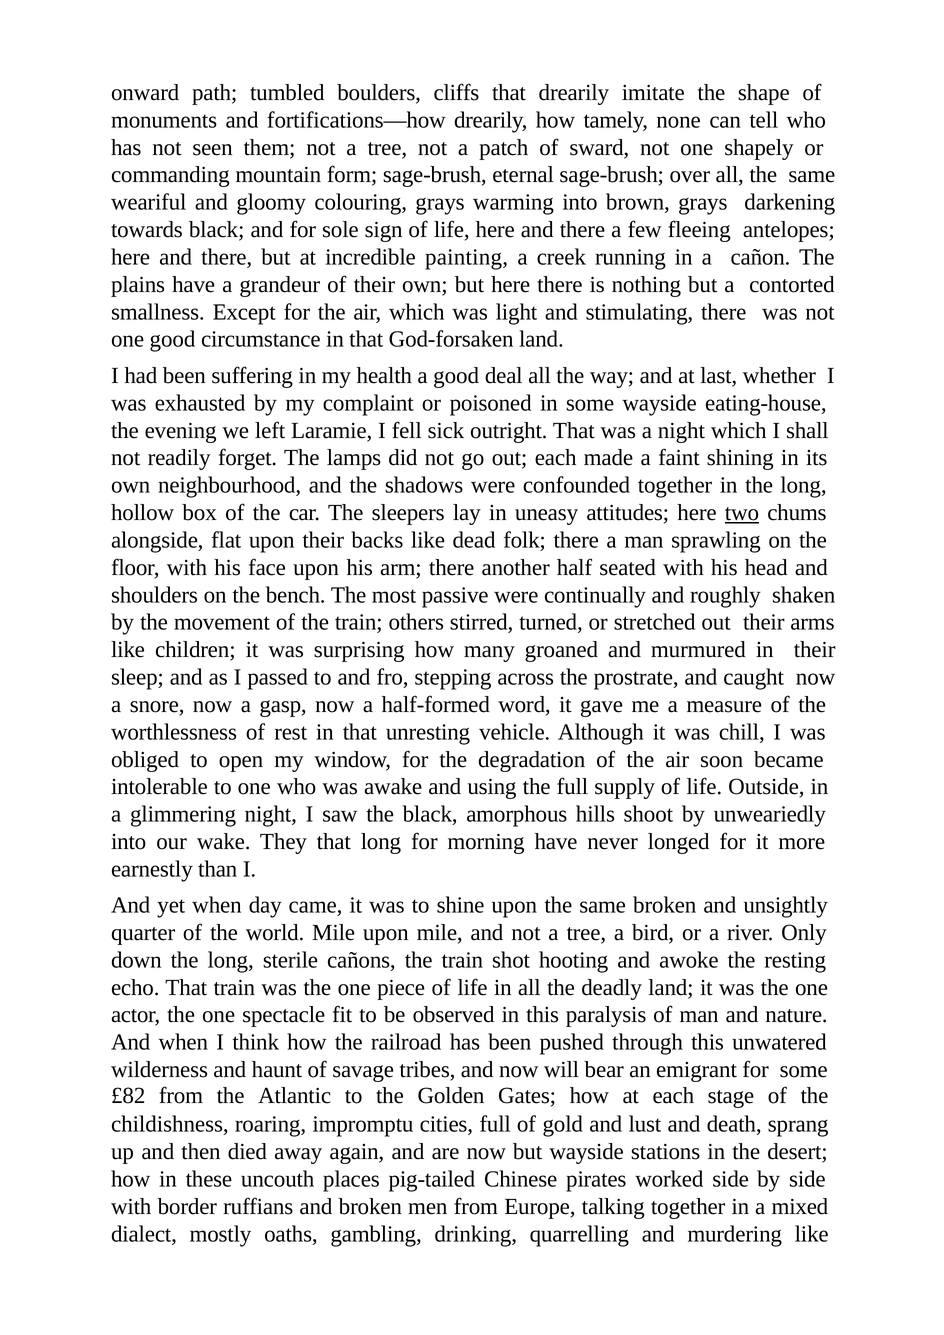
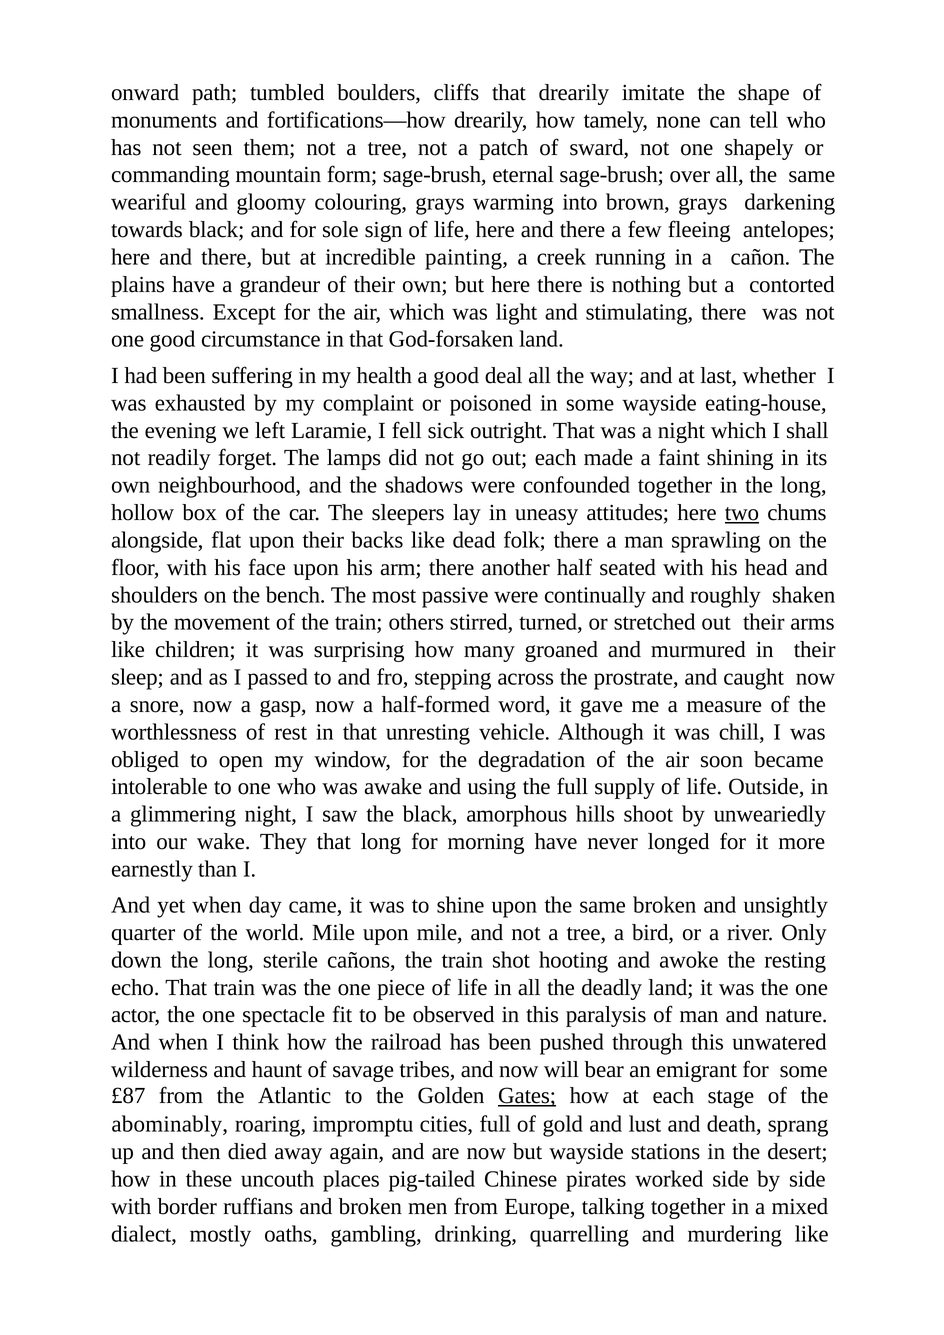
£82: £82 -> £87 (128, 1097)
Gates underline: none -> present (527, 1097)
childishness: childishness -> abominably (170, 1125)
